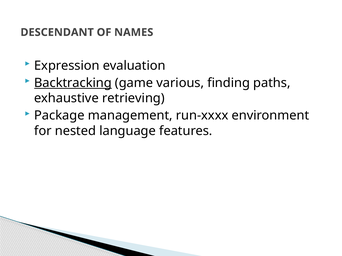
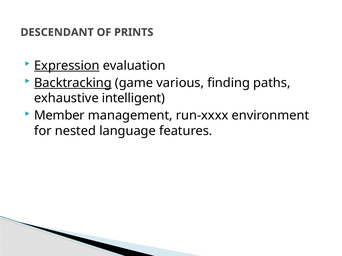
NAMES: NAMES -> PRINTS (134, 32)
Expression underline: none -> present (67, 66)
retrieving: retrieving -> intelligent (133, 98)
Package: Package -> Member (59, 116)
